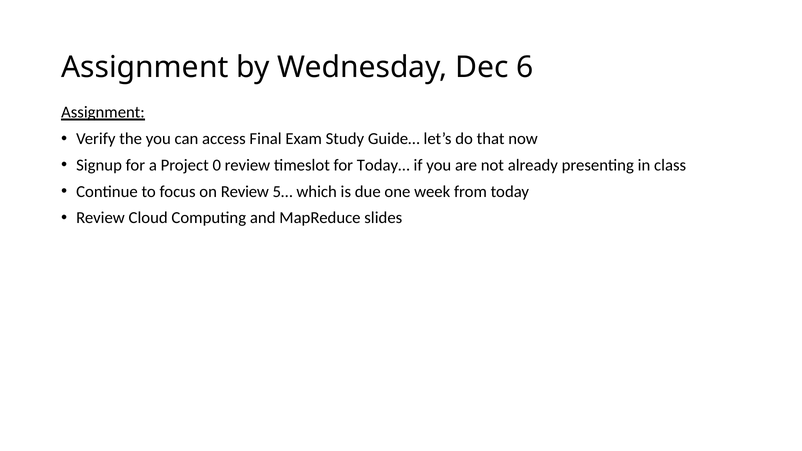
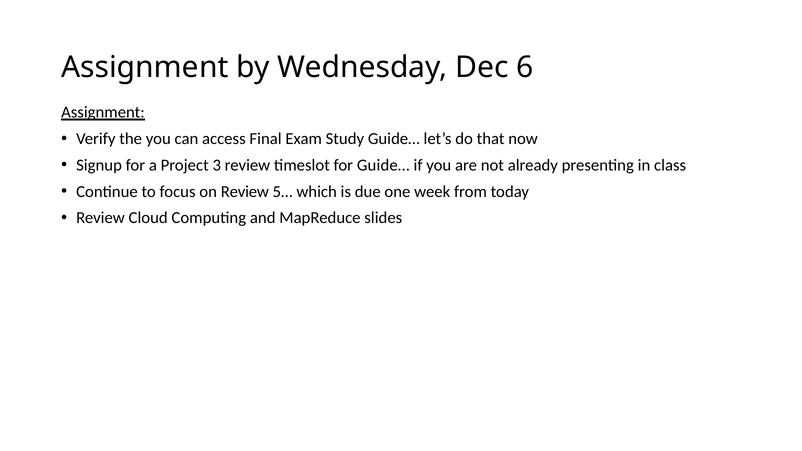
0: 0 -> 3 (217, 165)
for Today…: Today… -> Guide… (383, 165)
